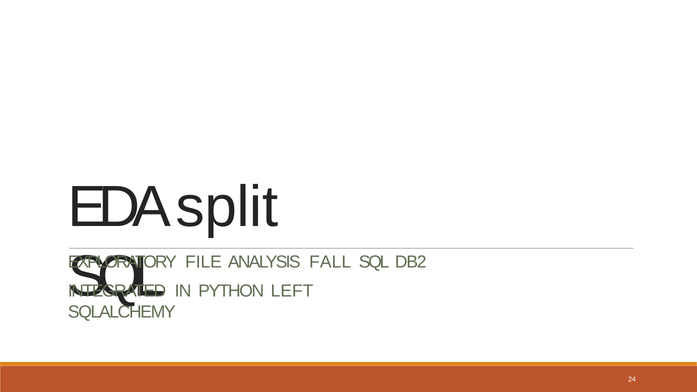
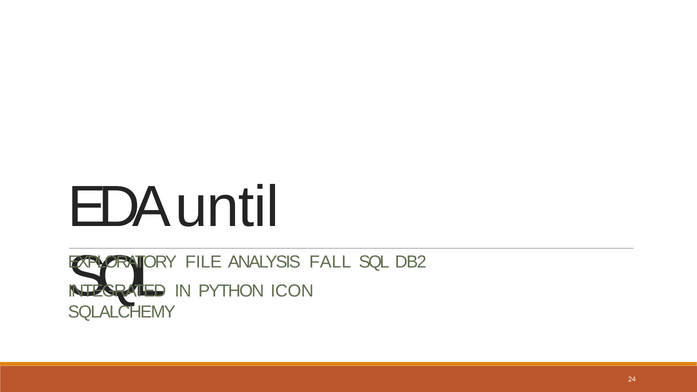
split: split -> until (227, 207)
LEFT: LEFT -> ICON (292, 291)
